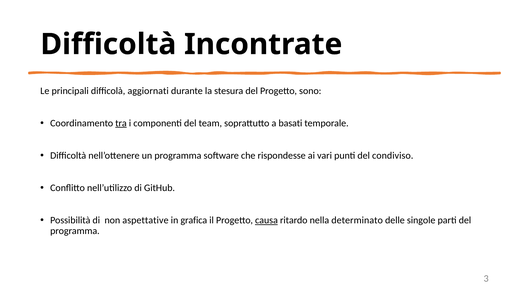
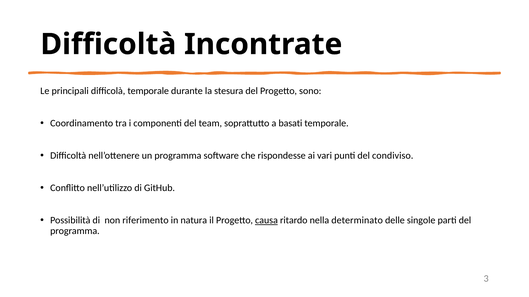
difficolà aggiornati: aggiornati -> temporale (148, 91)
tra underline: present -> none (121, 123)
aspettative: aspettative -> riferimento (146, 221)
grafica: grafica -> natura (194, 221)
